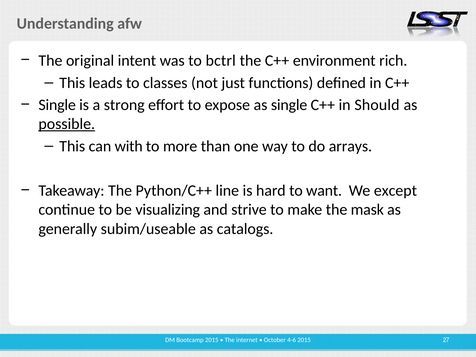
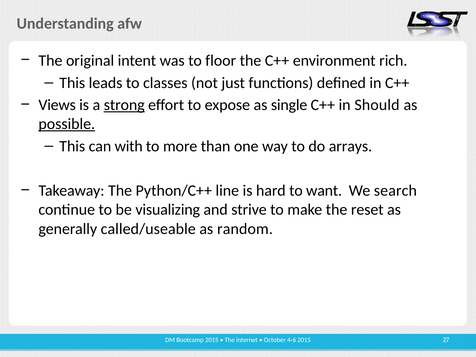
bctrl: bctrl -> floor (221, 61)
Single: Single -> Views (57, 105)
strong underline: none -> present (124, 105)
except: except -> search (395, 191)
mask: mask -> reset (367, 210)
subim/useable: subim/useable -> called/useable (148, 229)
catalogs: catalogs -> random (245, 229)
